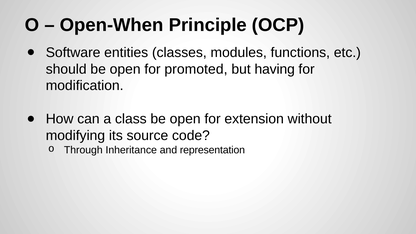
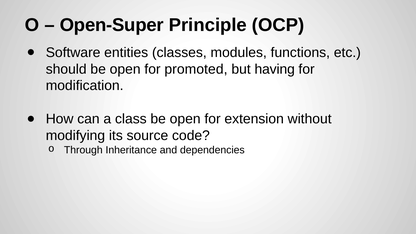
Open-When: Open-When -> Open-Super (112, 25)
representation: representation -> dependencies (212, 150)
